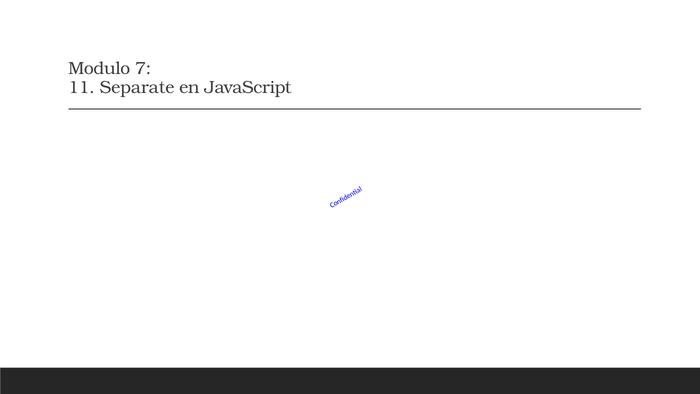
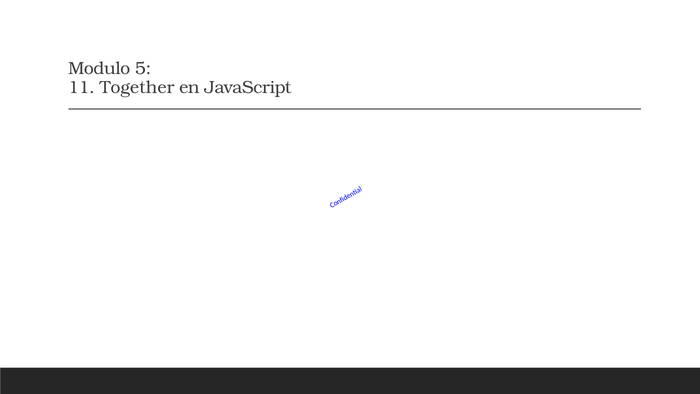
7: 7 -> 5 (143, 69)
Separate: Separate -> Together (137, 88)
